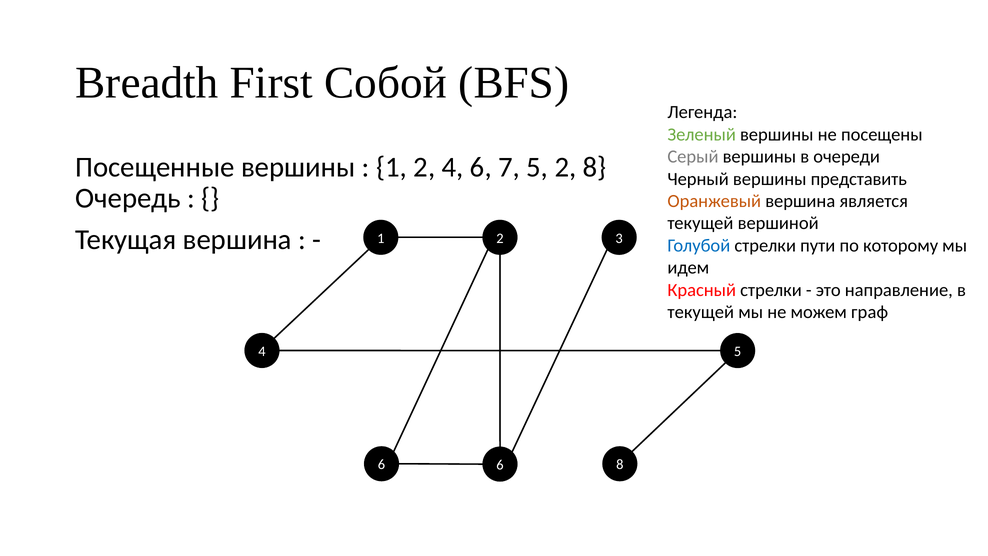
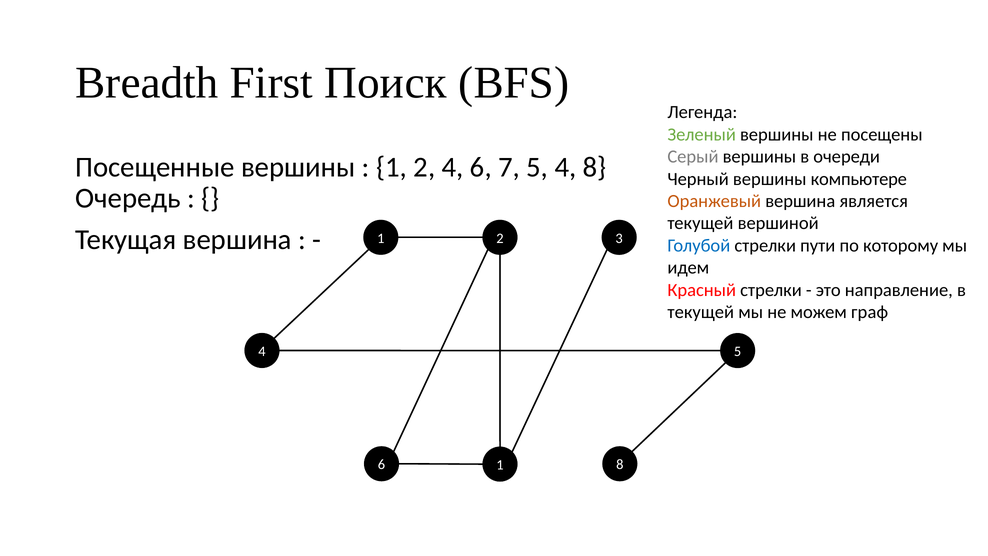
Собой: Собой -> Поиск (385, 83)
5 2: 2 -> 4 (566, 167)
представить: представить -> компьютере (859, 179)
6 6: 6 -> 1 (500, 465)
